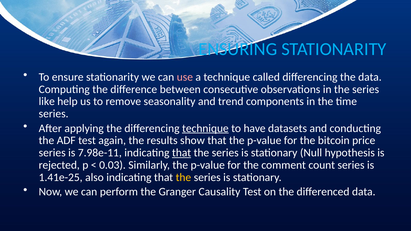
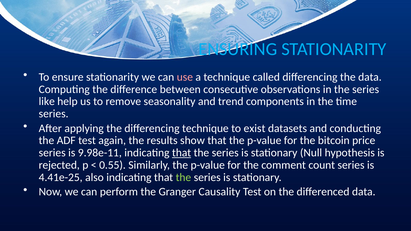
technique underline: present -> none (205, 128)
have: have -> exist (254, 128)
7.98e-11: 7.98e-11 -> 9.98e-11 (100, 153)
0.03: 0.03 -> 0.55 (112, 165)
1.41e-25: 1.41e-25 -> 4.41e-25 (61, 178)
the colour: yellow -> light green (183, 178)
